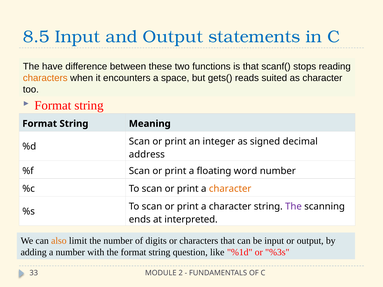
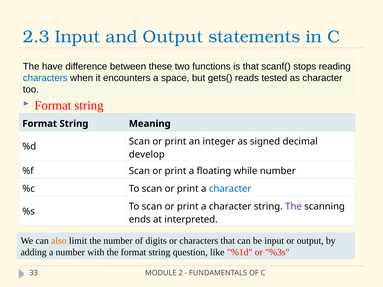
8.5: 8.5 -> 2.3 (36, 37)
characters colour: orange -> blue (45, 78)
suited: suited -> tested (274, 78)
address: address -> develop (147, 155)
word: word -> while (246, 171)
character colour: orange -> blue (230, 189)
